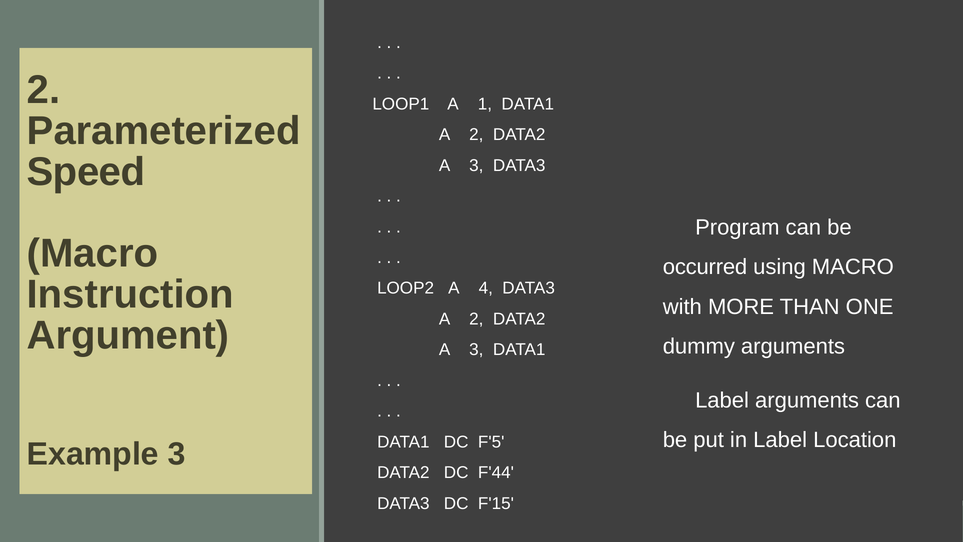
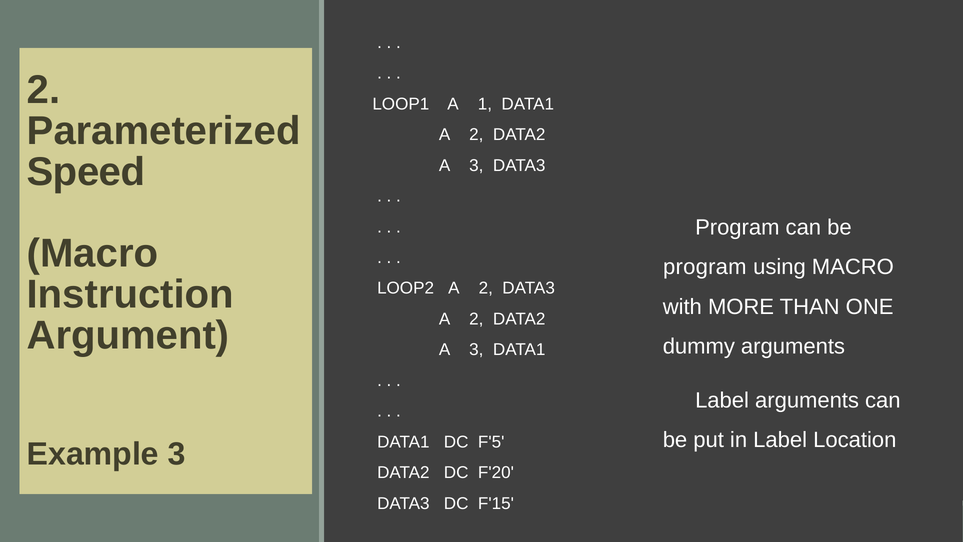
occurred: occurred -> program (705, 267)
LOOP2 A 4: 4 -> 2 (486, 288)
F'44: F'44 -> F'20 (496, 472)
